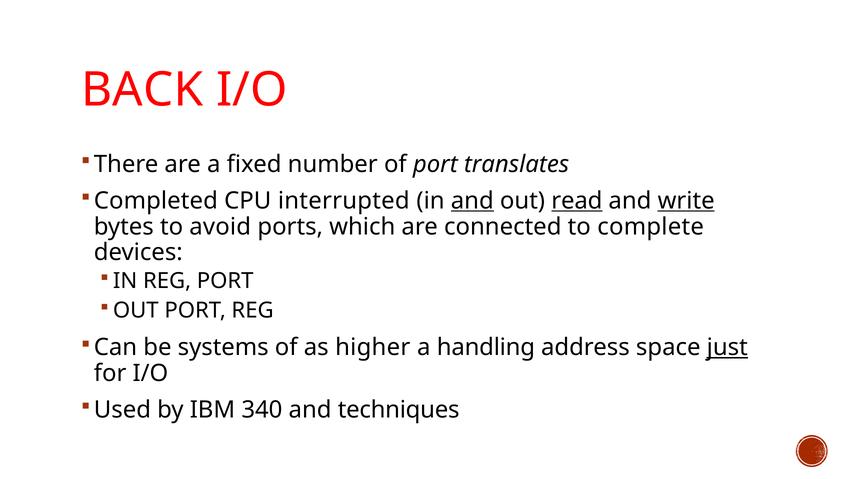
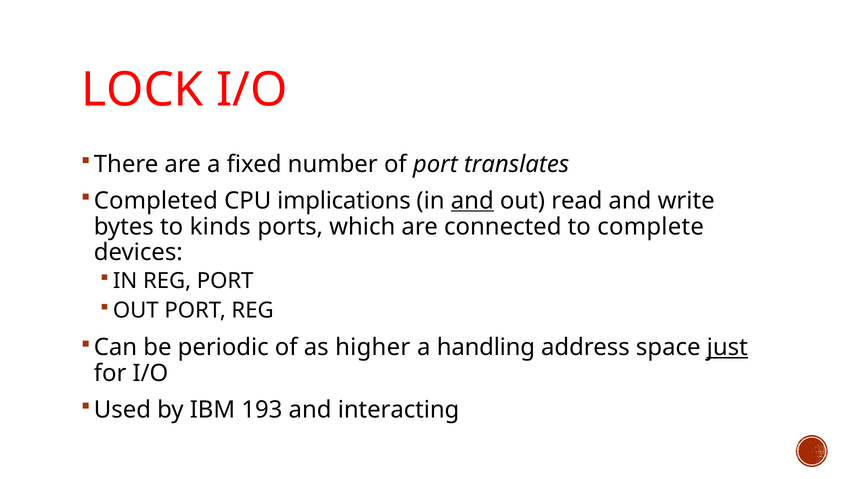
BACK: BACK -> LOCK (142, 90)
interrupted: interrupted -> implications (344, 201)
read underline: present -> none (577, 201)
write underline: present -> none (686, 201)
avoid: avoid -> kinds (220, 226)
systems: systems -> periodic (223, 347)
340: 340 -> 193 (262, 410)
techniques: techniques -> interacting (399, 410)
